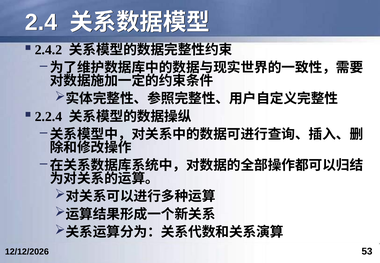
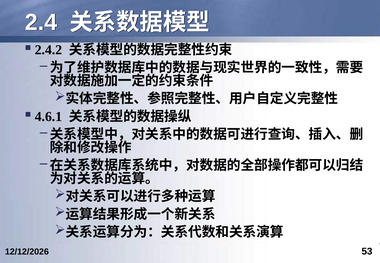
2.2.4: 2.2.4 -> 4.6.1 (49, 117)
